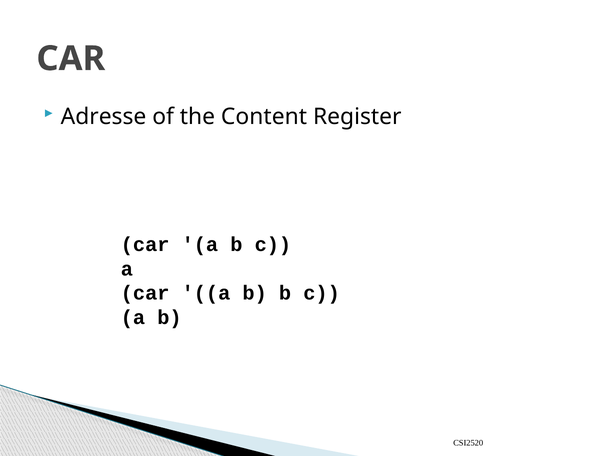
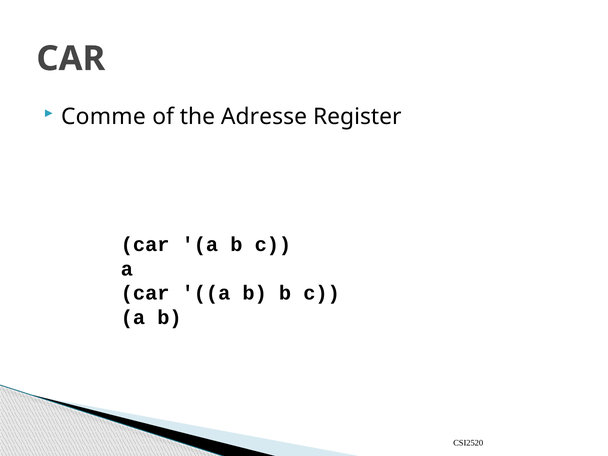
Adresse: Adresse -> Comme (103, 117)
Content: Content -> Adresse (264, 117)
